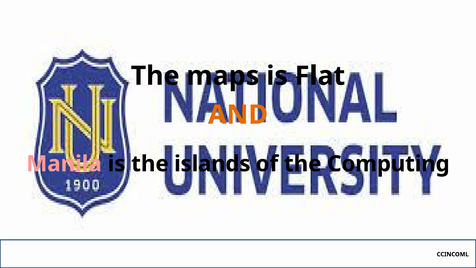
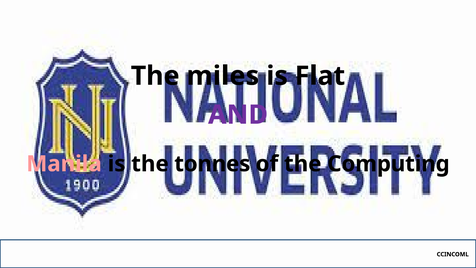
maps: maps -> miles (223, 76)
AND colour: orange -> purple (238, 115)
islands: islands -> tonnes (212, 164)
